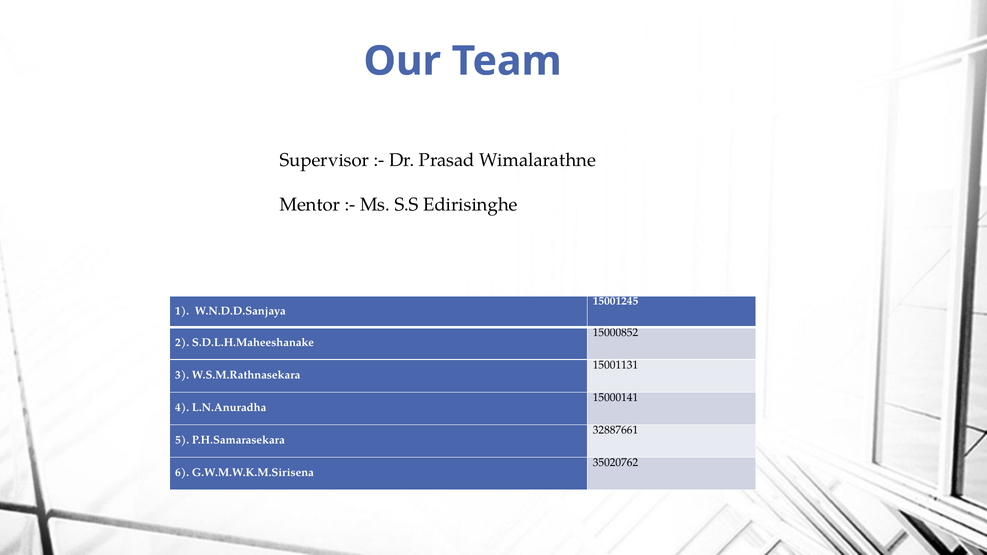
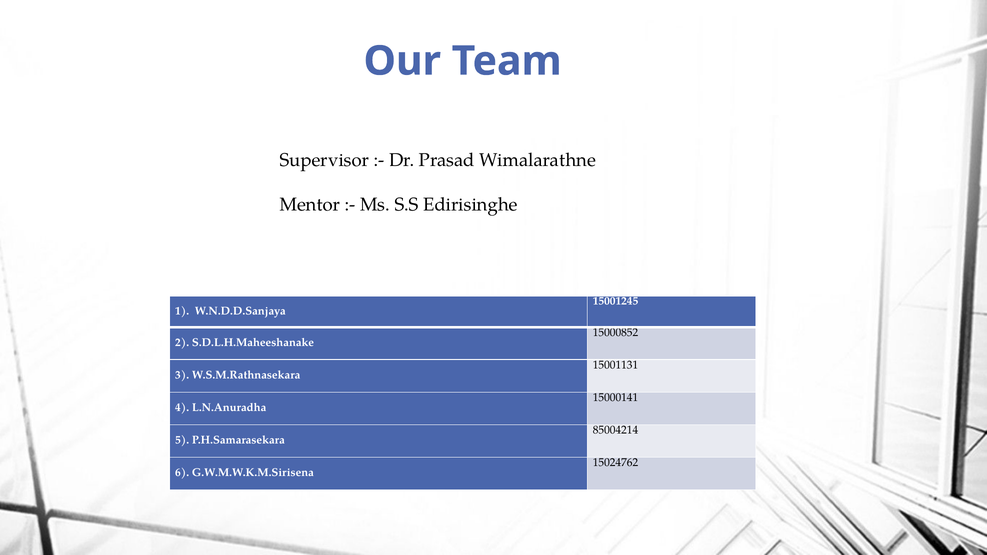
32887661: 32887661 -> 85004214 (615, 430)
35020762: 35020762 -> 15024762 (615, 463)
